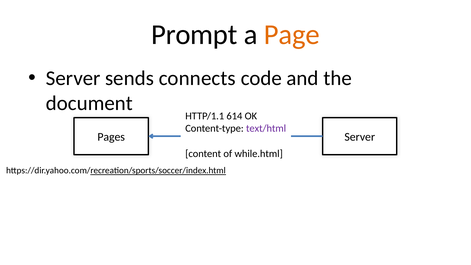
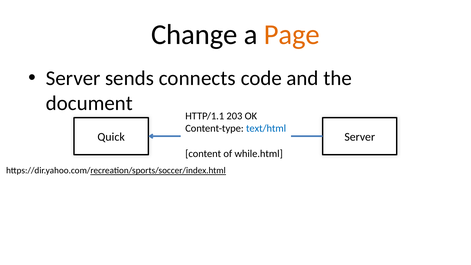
Prompt: Prompt -> Change (194, 35)
614: 614 -> 203 (234, 116)
text/html colour: purple -> blue (266, 129)
Pages: Pages -> Quick (111, 137)
